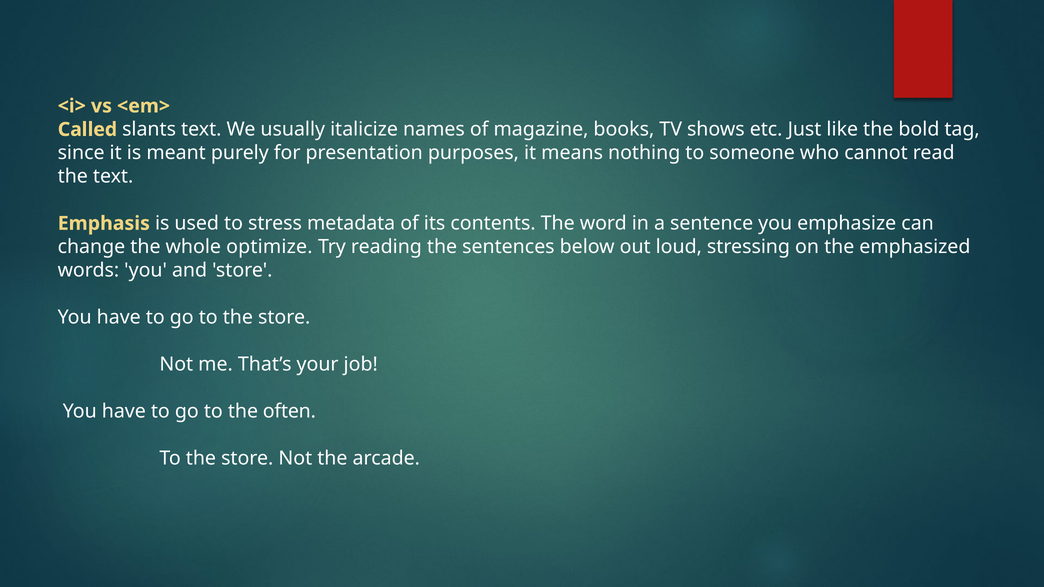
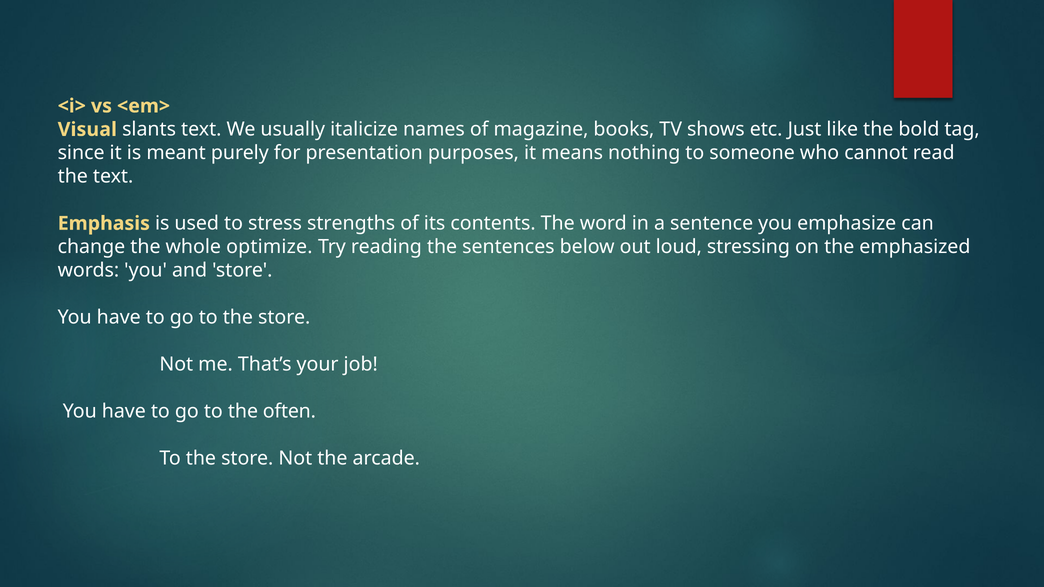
Called: Called -> Visual (87, 130)
metadata: metadata -> strengths (351, 224)
